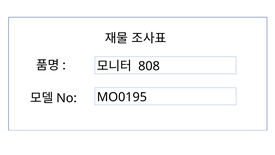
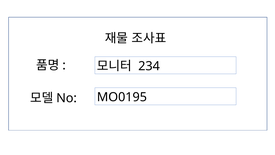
808: 808 -> 234 (149, 66)
